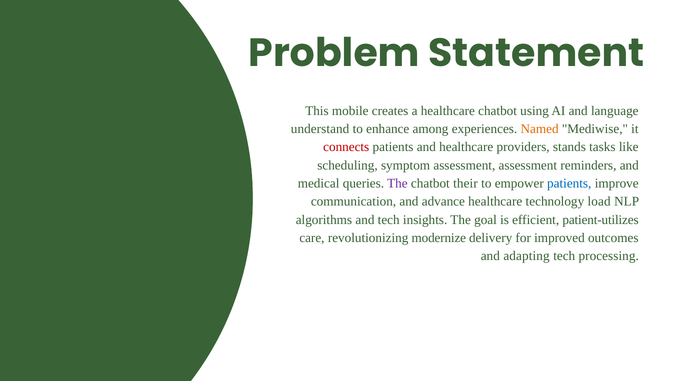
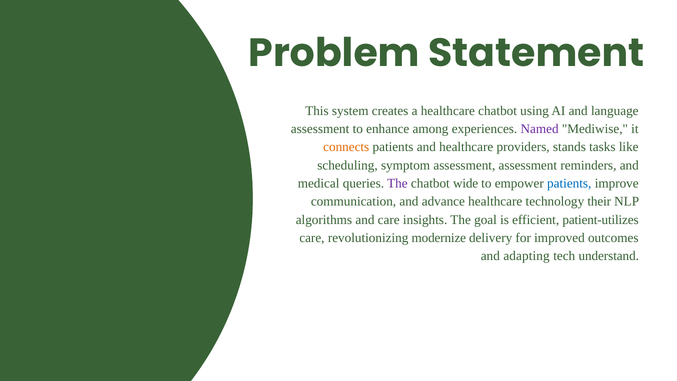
mobile: mobile -> system (350, 111)
understand: understand -> assessment (320, 129)
Named colour: orange -> purple (540, 129)
connects colour: red -> orange (346, 147)
their: their -> wide (466, 183)
load: load -> their (599, 201)
and tech: tech -> care (389, 220)
processing: processing -> understand (609, 256)
